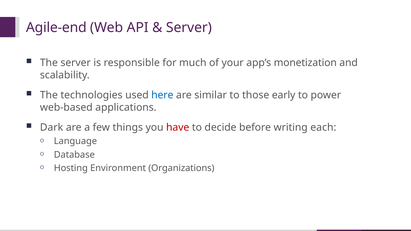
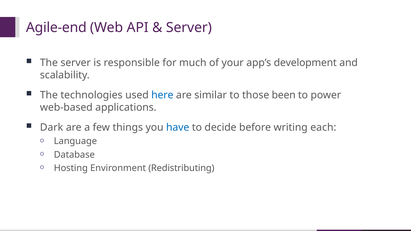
monetization: monetization -> development (305, 63)
early: early -> been (284, 95)
have colour: red -> blue (178, 127)
Organizations: Organizations -> Redistributing (181, 168)
